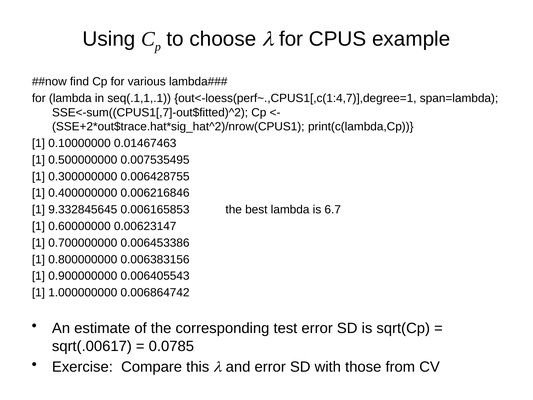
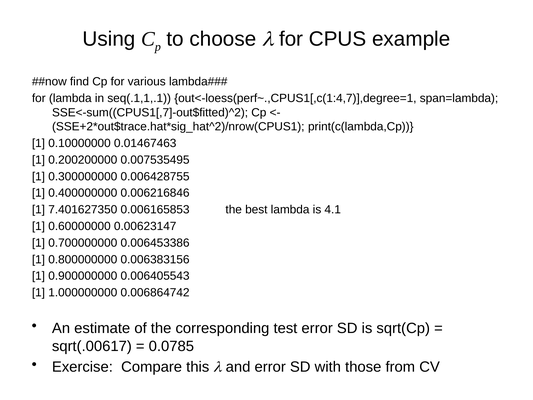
0.500000000: 0.500000000 -> 0.200200000 (83, 160)
9.332845645: 9.332845645 -> 7.401627350 (83, 210)
6.7: 6.7 -> 4.1 (333, 210)
